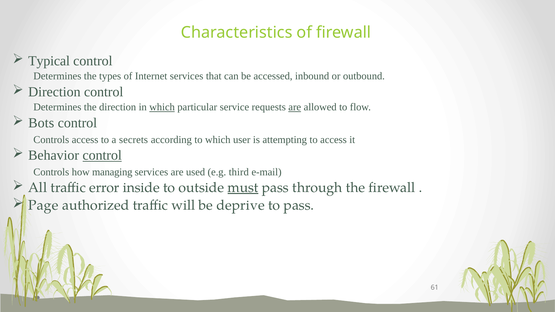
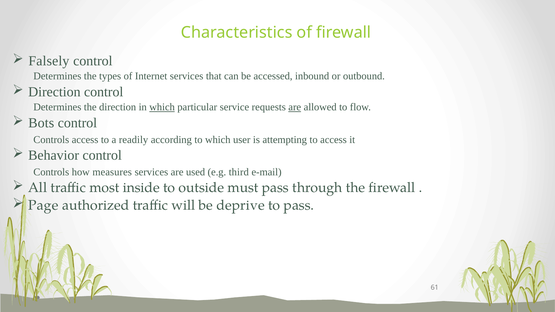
Typical: Typical -> Falsely (49, 61)
secrets: secrets -> readily (134, 140)
control underline: present -> none (102, 155)
managing: managing -> measures (112, 172)
error: error -> most (104, 188)
must underline: present -> none (243, 188)
